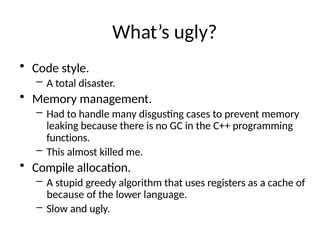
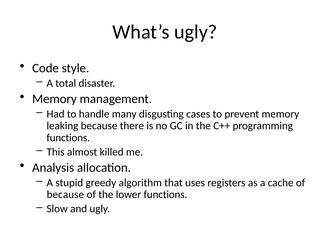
Compile: Compile -> Analysis (53, 167)
lower language: language -> functions (165, 194)
